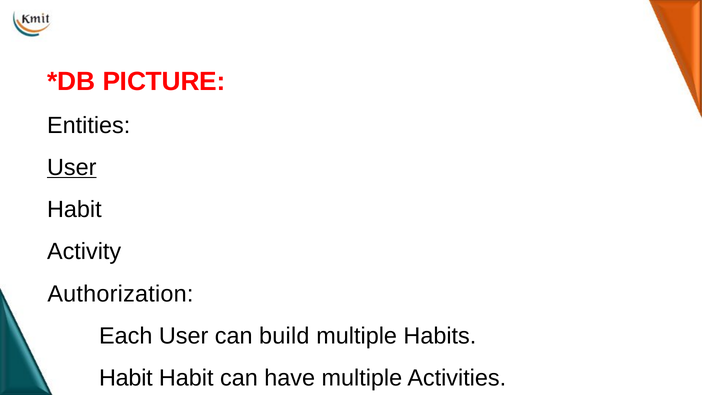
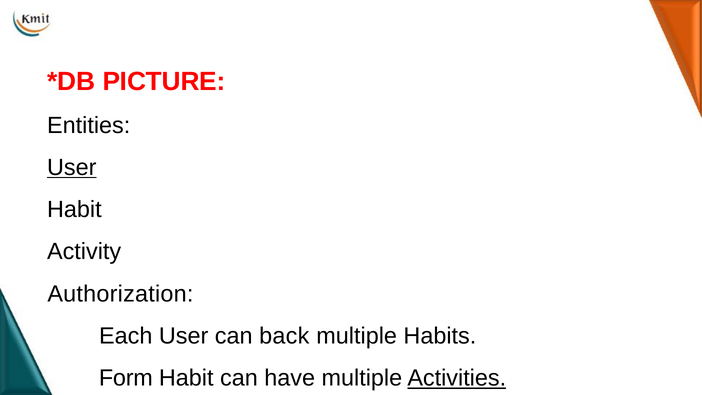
build: build -> back (284, 336)
Habit: Habit -> Form (126, 378)
Activities underline: none -> present (457, 378)
